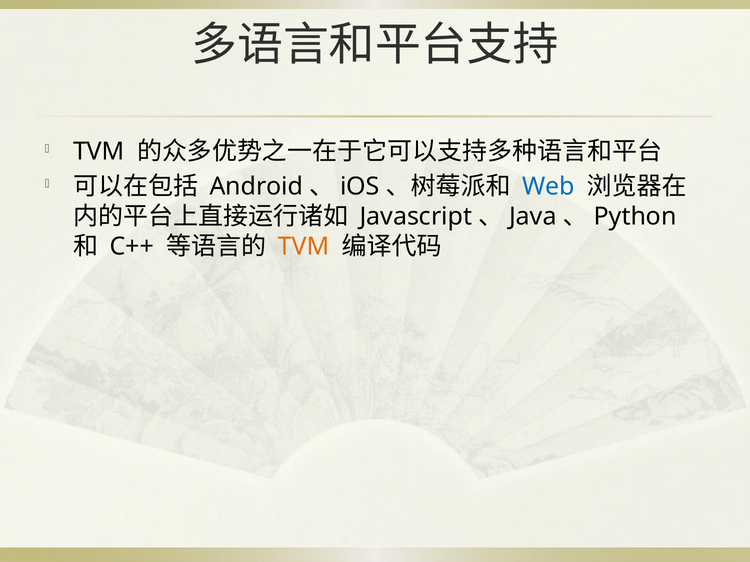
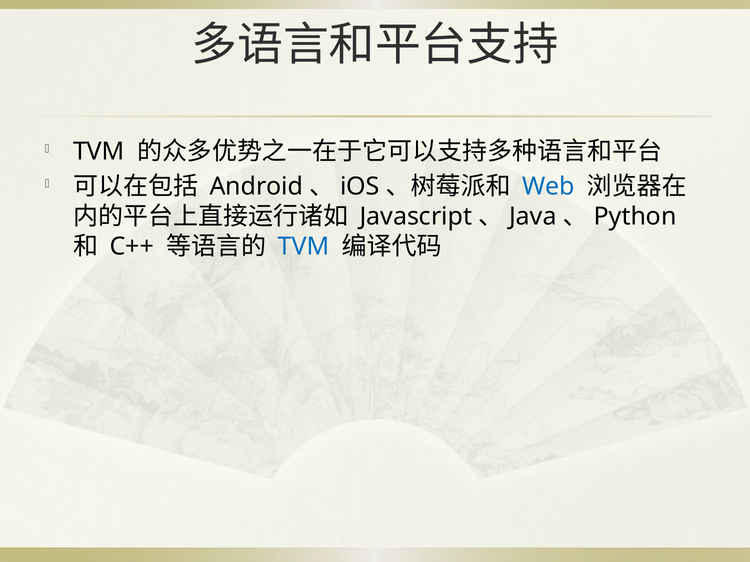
TVM colour: orange -> blue (304, 247)
